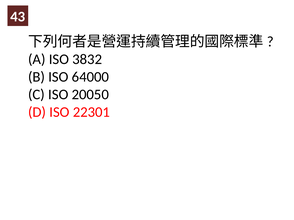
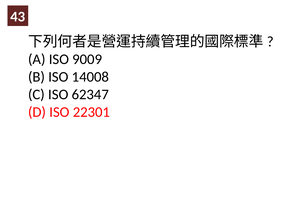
3832: 3832 -> 9009 (87, 59)
64000: 64000 -> 14008 (90, 77)
20050: 20050 -> 62347 (90, 95)
